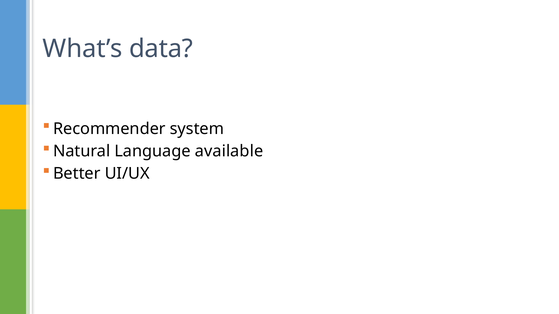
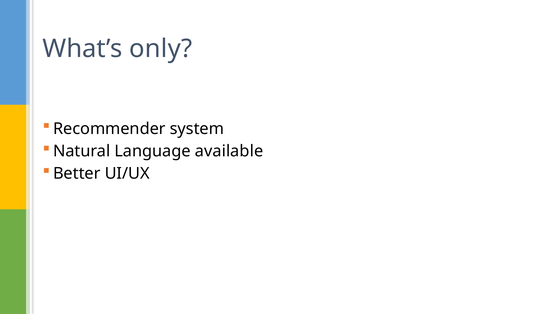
data: data -> only (161, 49)
